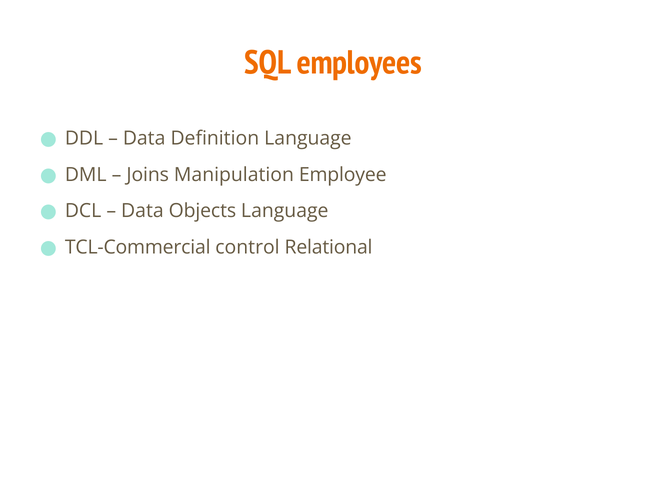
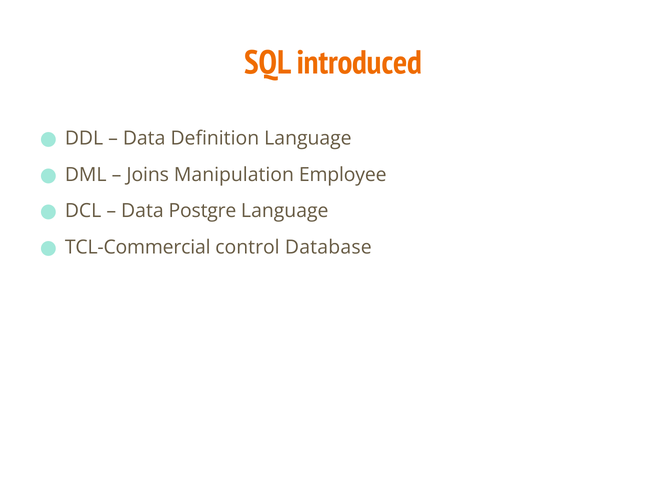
employees: employees -> introduced (359, 63)
Objects: Objects -> Postgre (202, 211)
Relational: Relational -> Database (328, 247)
